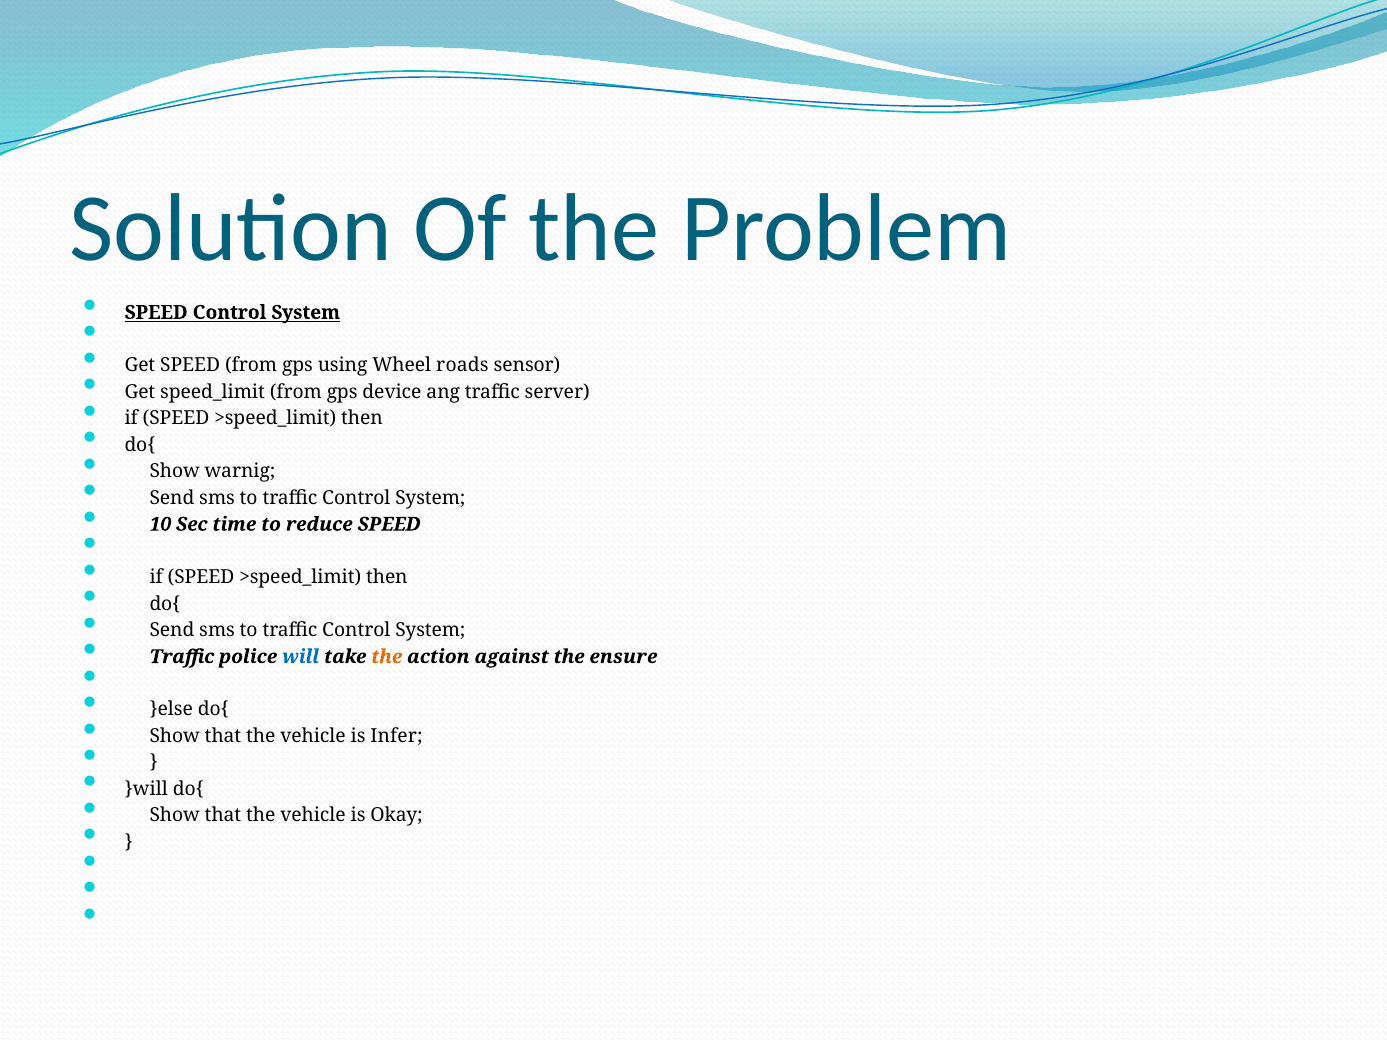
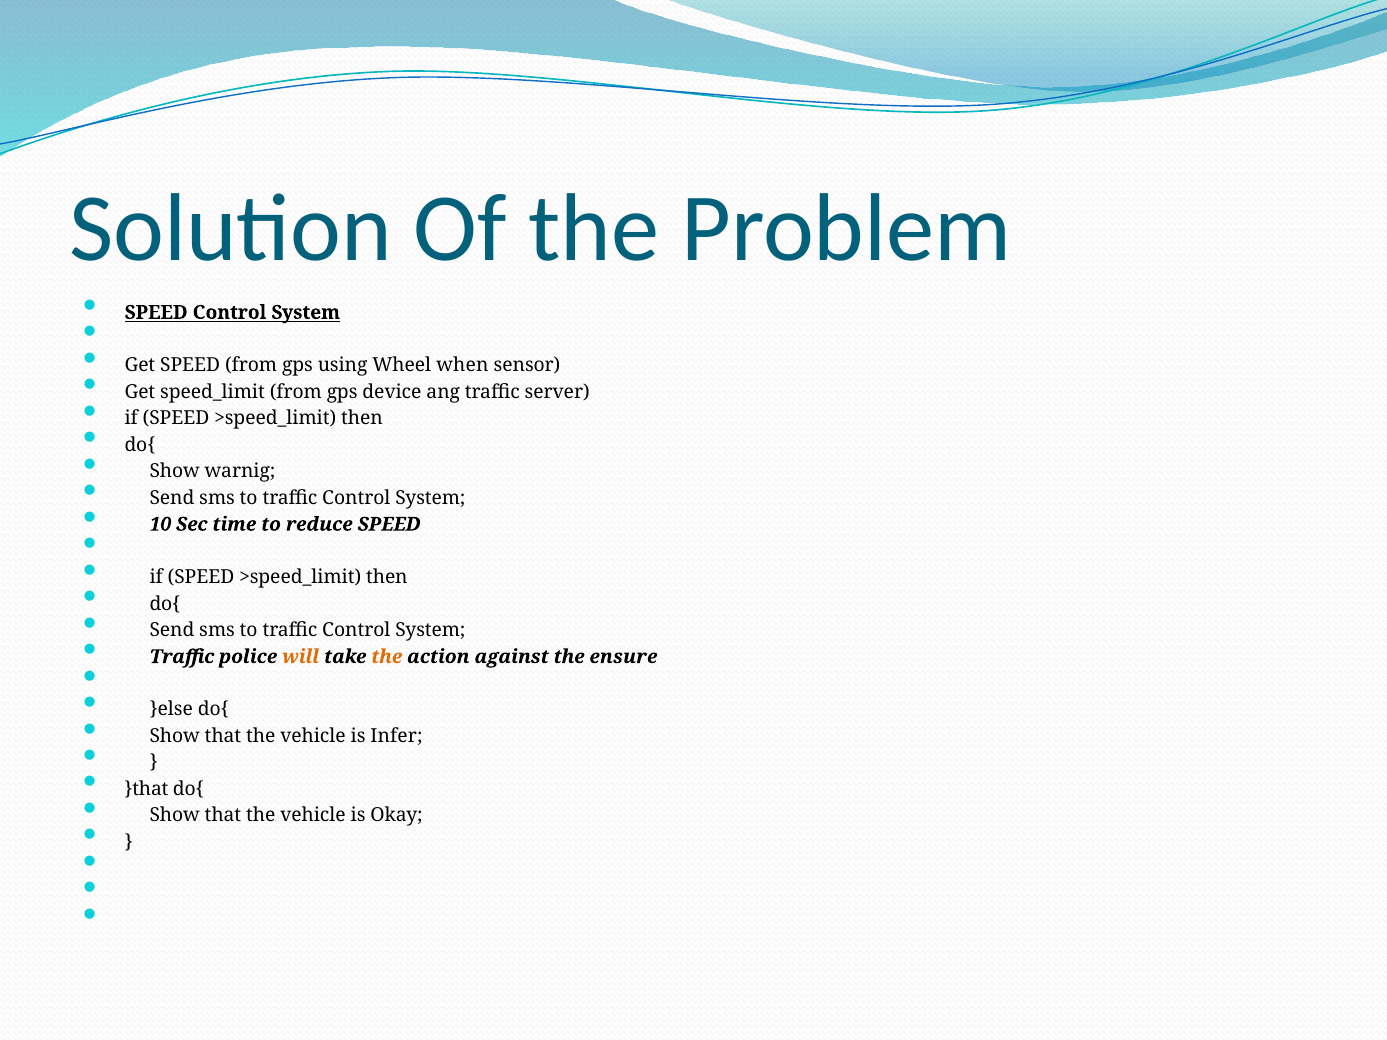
roads: roads -> when (462, 366)
will colour: blue -> orange (301, 657)
}will: }will -> }that (146, 789)
